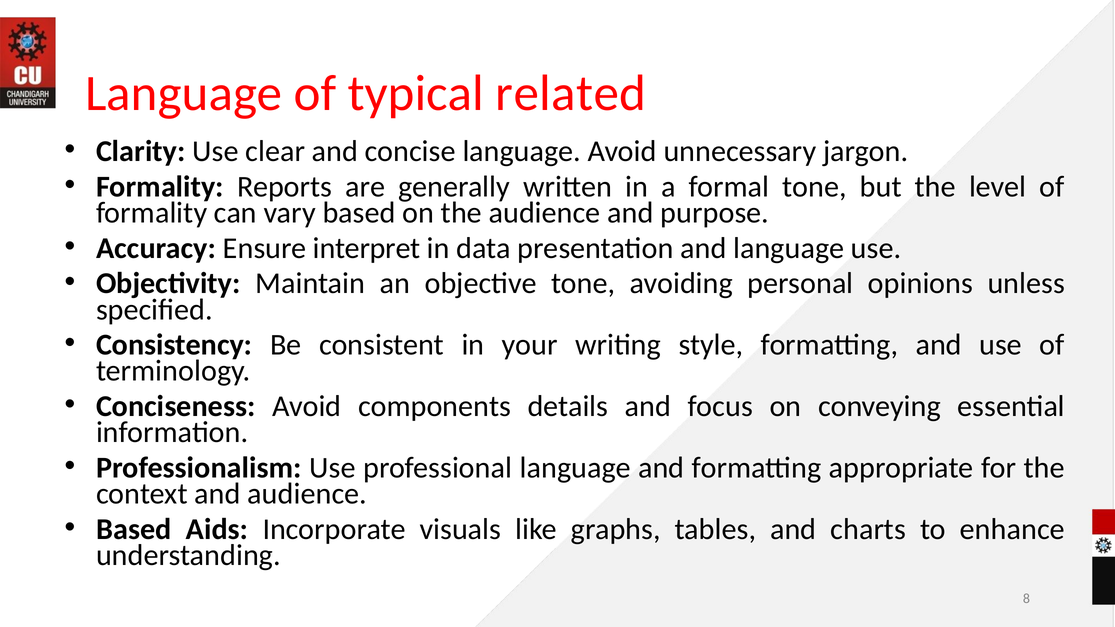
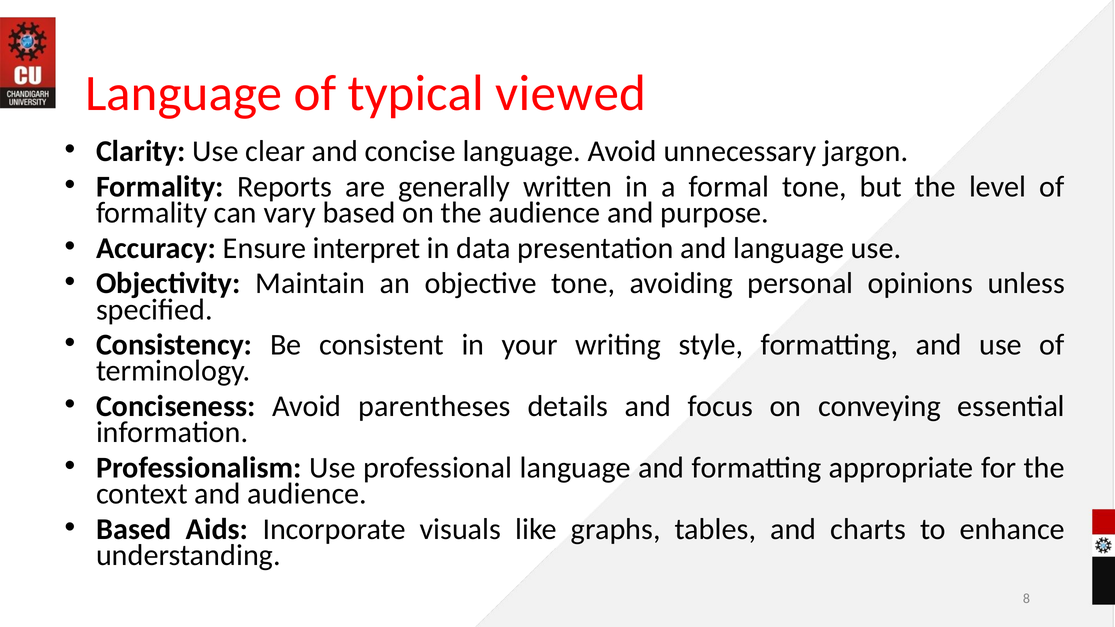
related: related -> viewed (571, 94)
components: components -> parentheses (434, 406)
